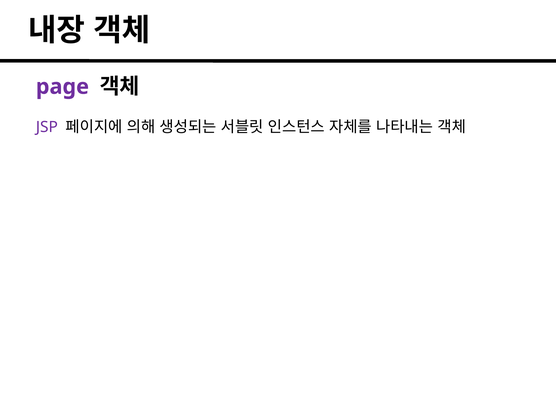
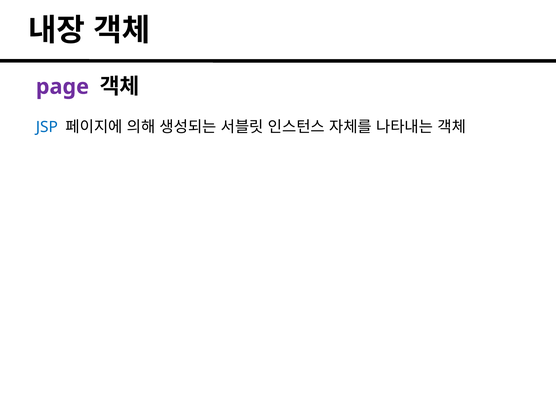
JSP colour: purple -> blue (47, 127)
